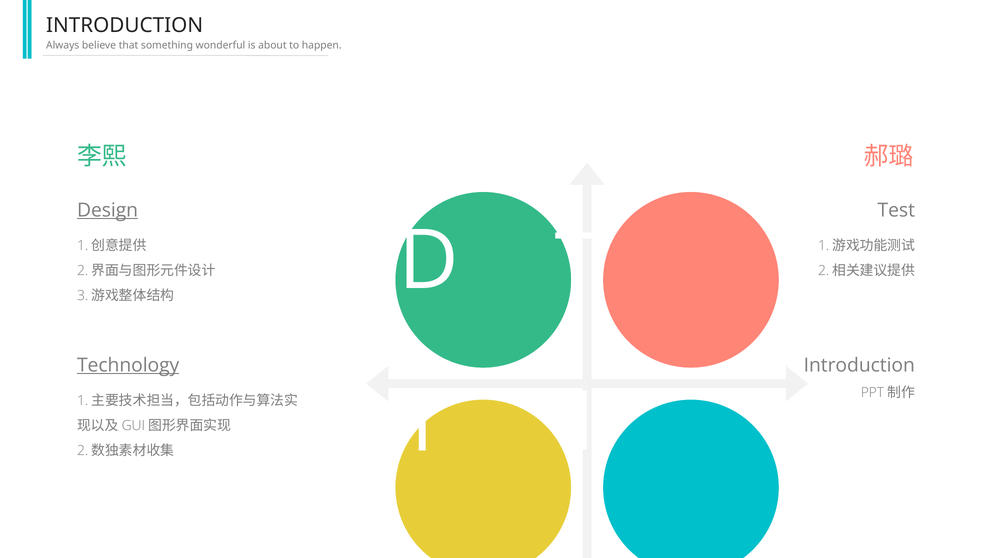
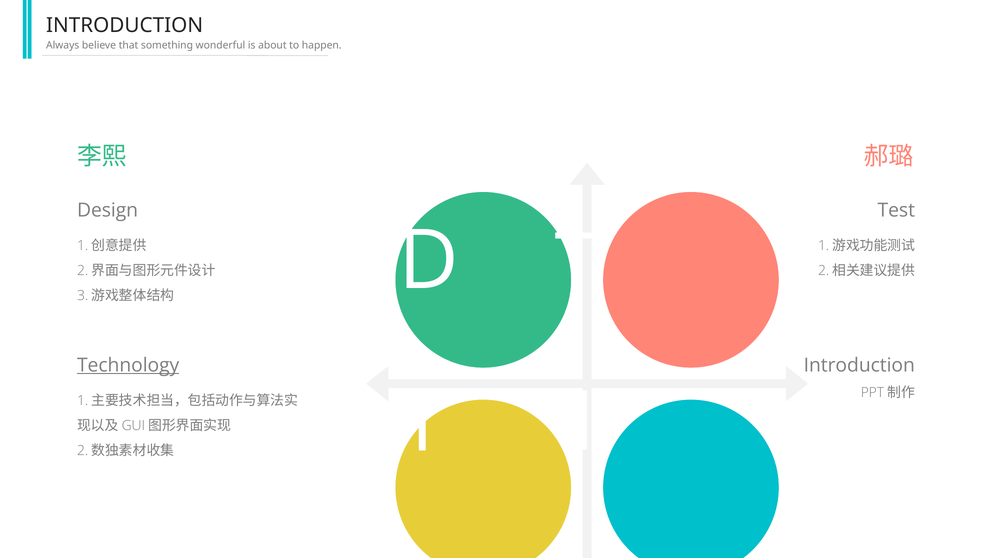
Design underline: present -> none (108, 210)
